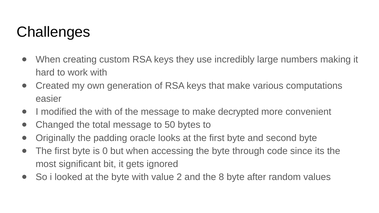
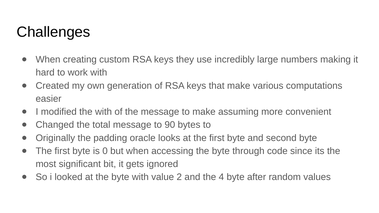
decrypted: decrypted -> assuming (238, 112)
50: 50 -> 90 (170, 125)
8: 8 -> 4 (221, 177)
